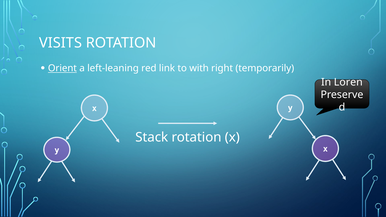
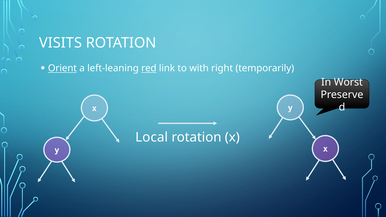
red underline: none -> present (149, 68)
Loren: Loren -> Worst (348, 82)
Stack: Stack -> Local (152, 137)
